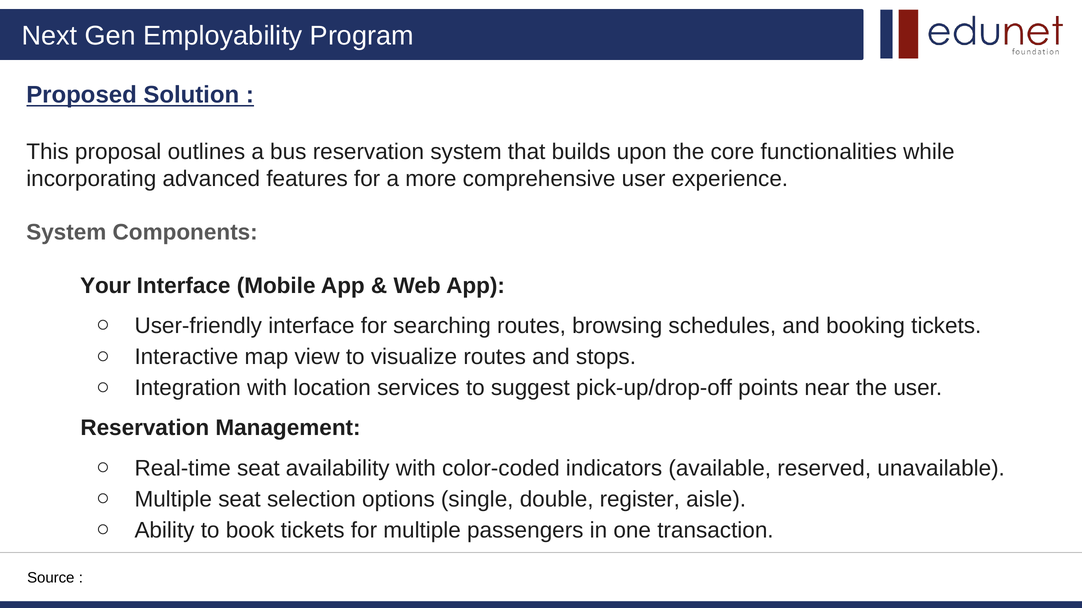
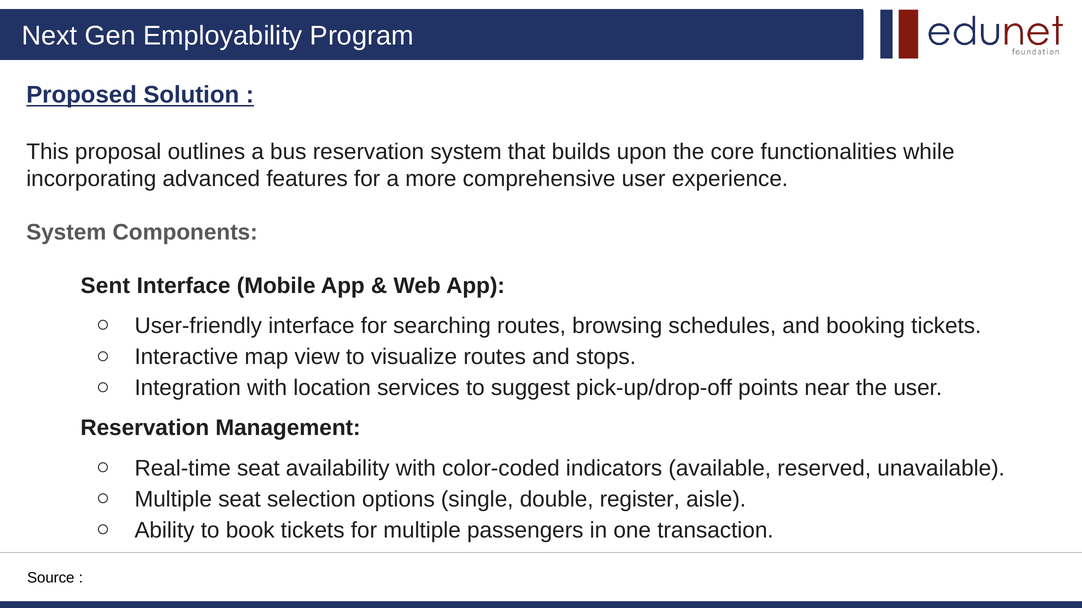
Your: Your -> Sent (105, 286)
